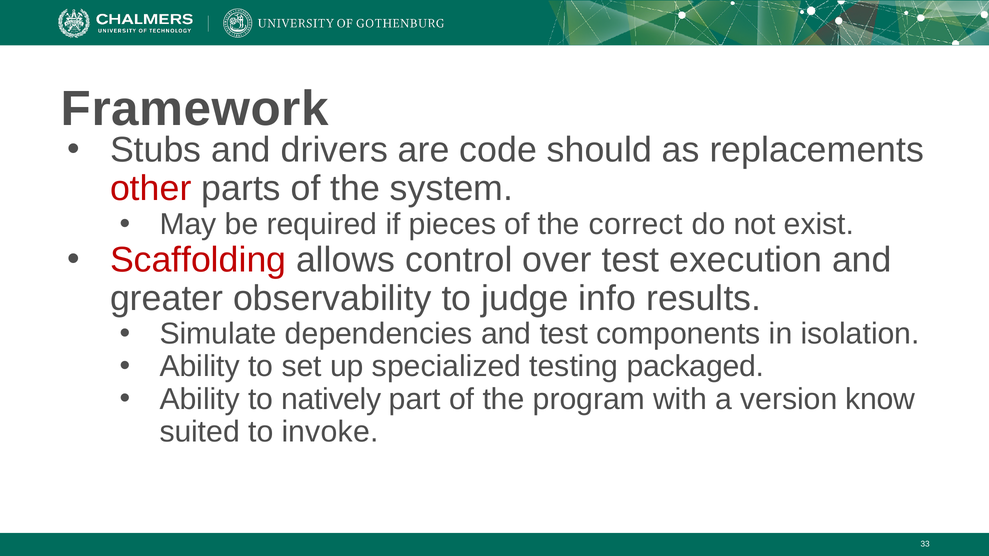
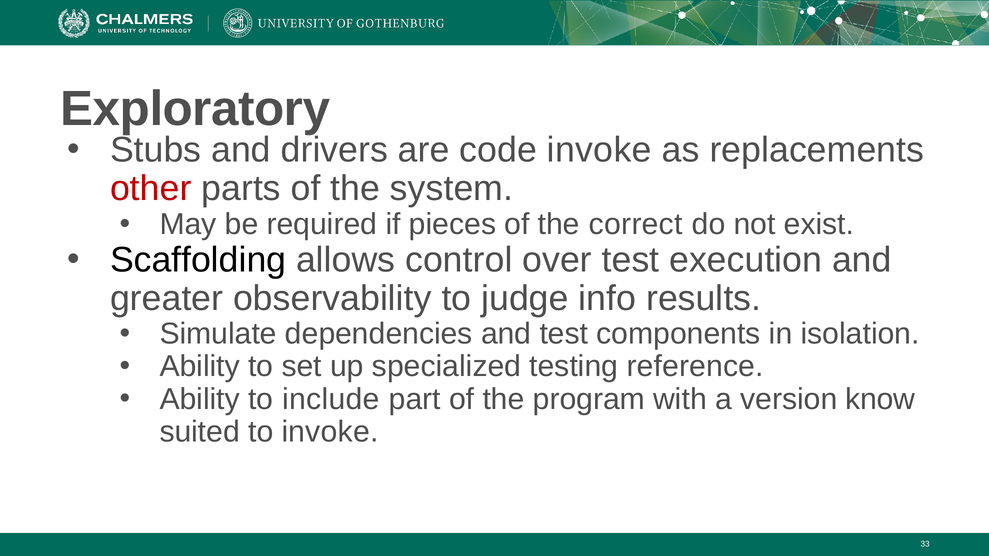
Framework: Framework -> Exploratory (195, 109)
code should: should -> invoke (599, 150)
Scaffolding colour: red -> black (198, 260)
packaged: packaged -> reference (695, 367)
natively: natively -> include (331, 399)
